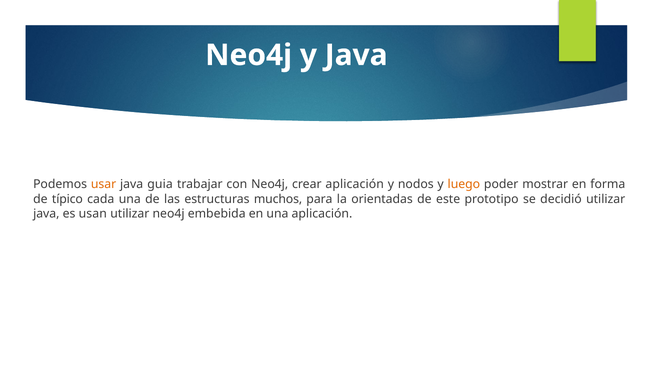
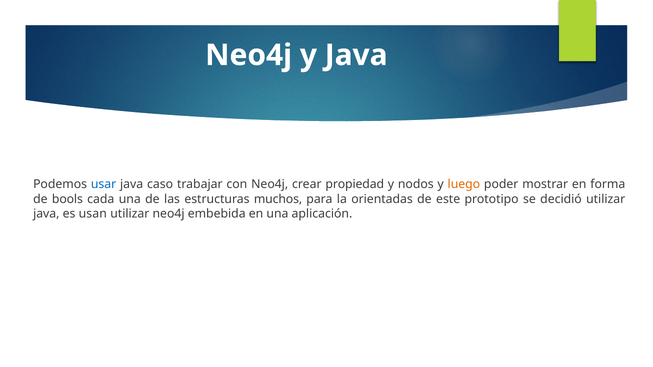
usar colour: orange -> blue (104, 185)
guia: guia -> caso (160, 185)
crear aplicación: aplicación -> propiedad (355, 185)
típico: típico -> bools (67, 199)
